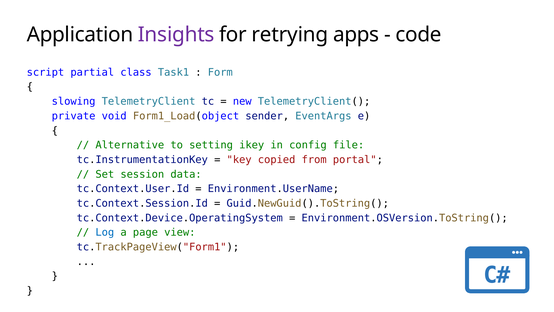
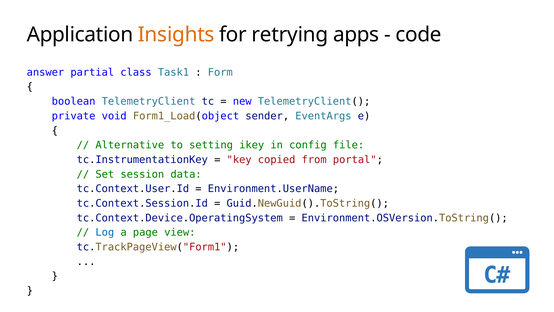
Insights colour: purple -> orange (176, 35)
script: script -> answer (45, 72)
slowing: slowing -> boolean (74, 101)
